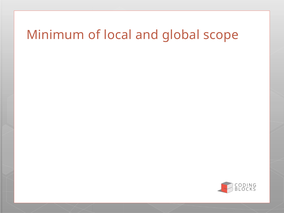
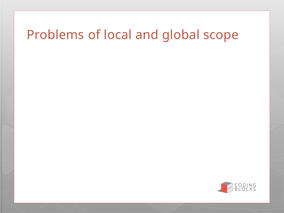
Minimum: Minimum -> Problems (55, 35)
